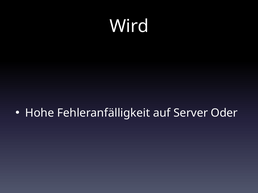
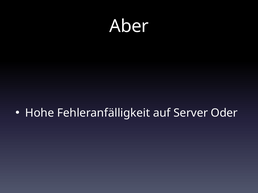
Wird: Wird -> Aber (129, 26)
